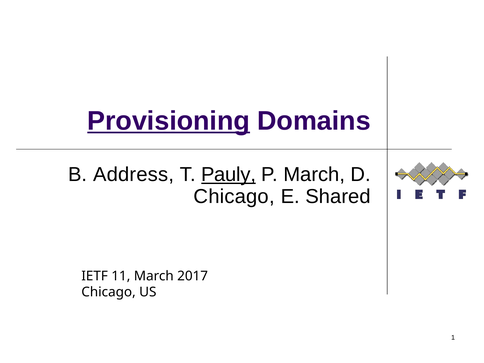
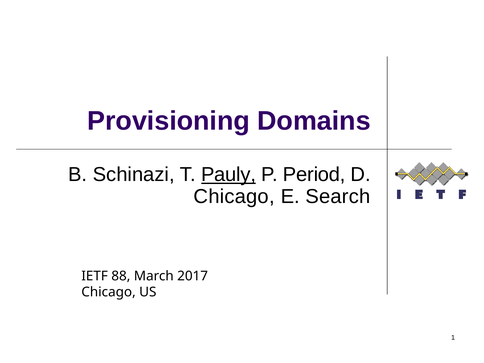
Provisioning underline: present -> none (169, 121)
Address: Address -> Schinazi (134, 175)
P March: March -> Period (314, 175)
Shared: Shared -> Search (338, 196)
11: 11 -> 88 (121, 276)
